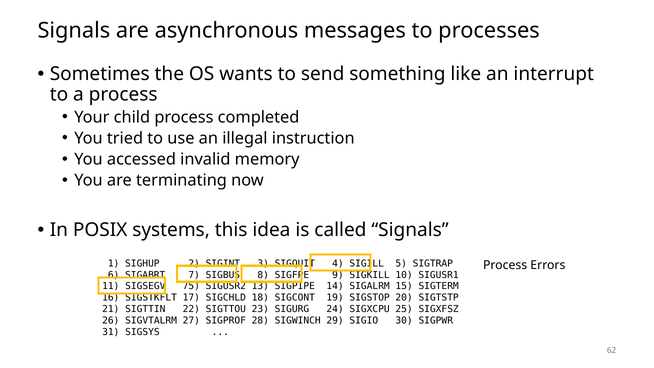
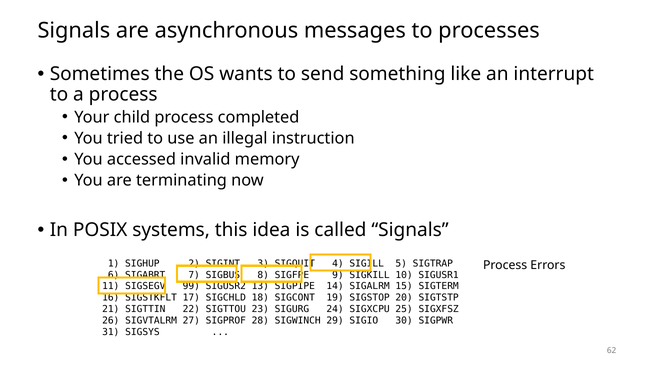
75: 75 -> 99 (191, 286)
